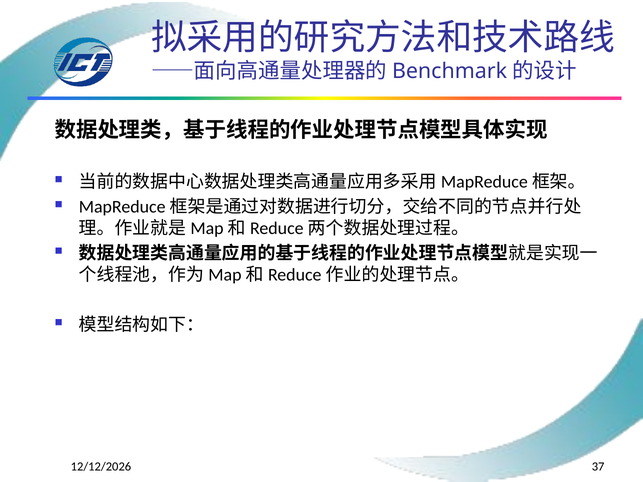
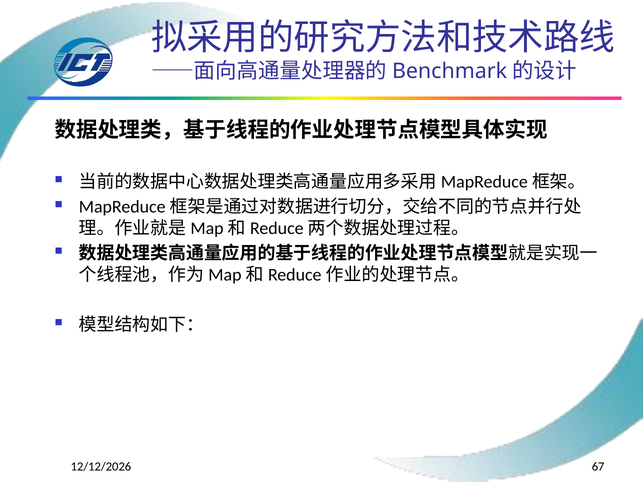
37: 37 -> 67 (598, 467)
